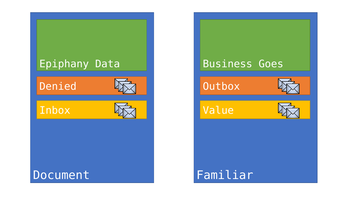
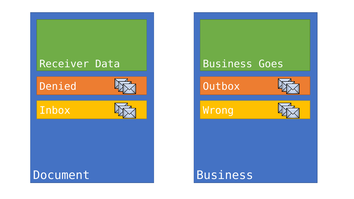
Epiphany: Epiphany -> Receiver (64, 64)
Value: Value -> Wrong (218, 111)
Familiar: Familiar -> Business (225, 175)
